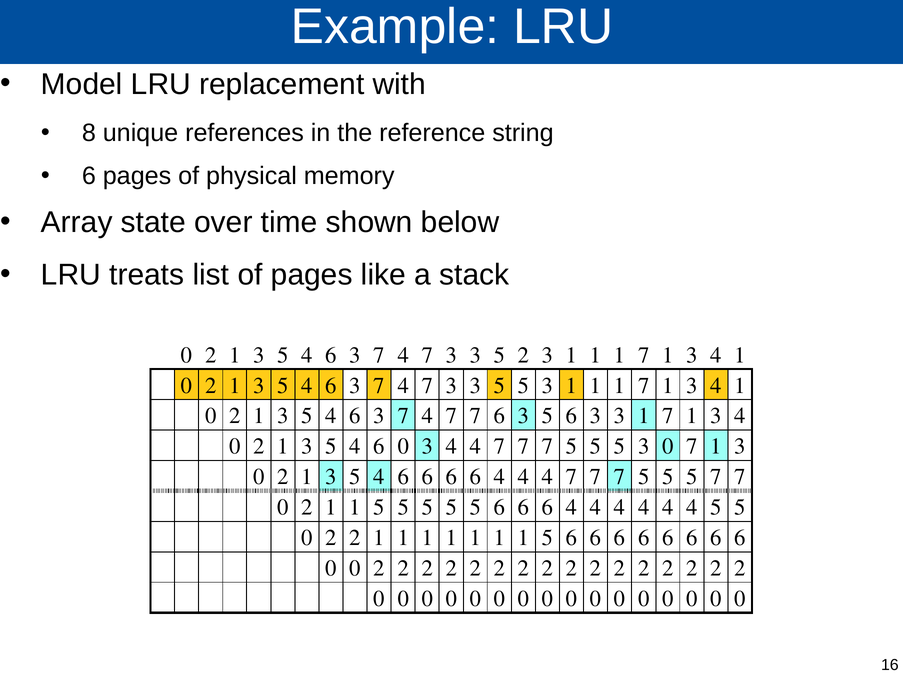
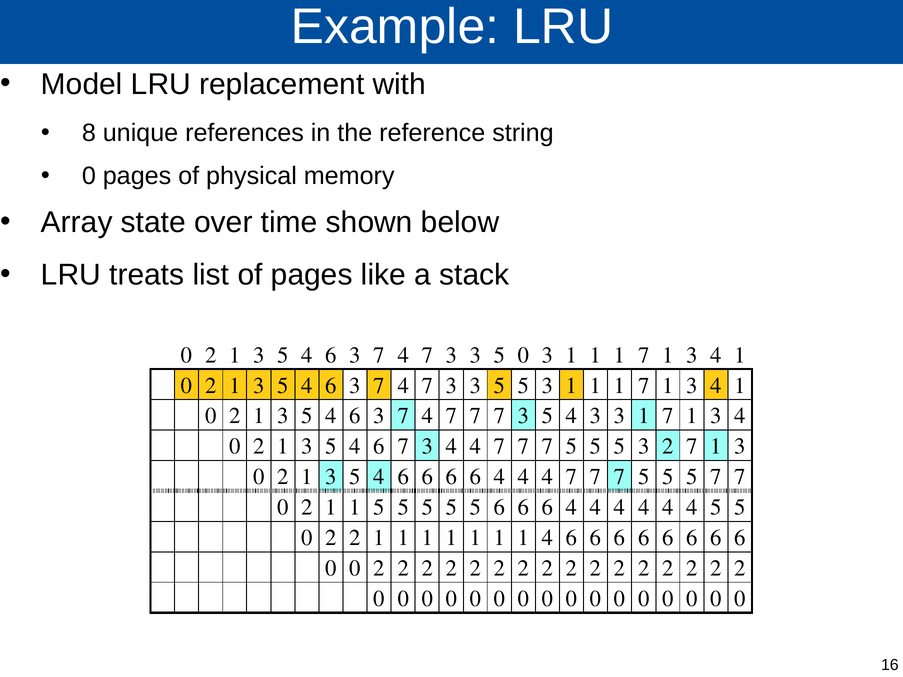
6: 6 -> 0 (89, 176)
3 5 2: 2 -> 0 (523, 355)
6: 6 -> 7 (499, 416)
6: 6 -> 4 (572, 416)
4 6 0: 0 -> 7 (403, 447)
5 3 0: 0 -> 2 (668, 447)
1 1 1 5: 5 -> 4 (548, 538)
